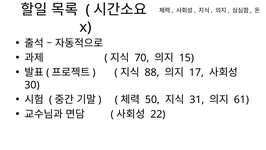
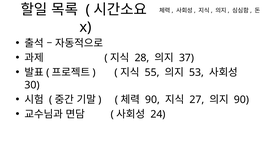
70: 70 -> 28 (142, 58)
15: 15 -> 37 (187, 58)
88: 88 -> 55 (152, 72)
17: 17 -> 53 (197, 72)
50: 50 -> 90 (153, 99)
31: 31 -> 27 (197, 99)
61: 61 -> 90 (242, 99)
22: 22 -> 24 (158, 114)
